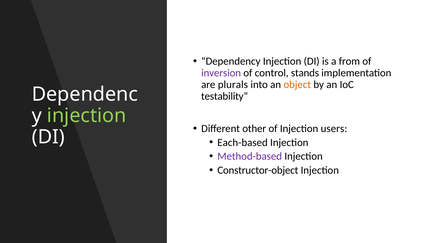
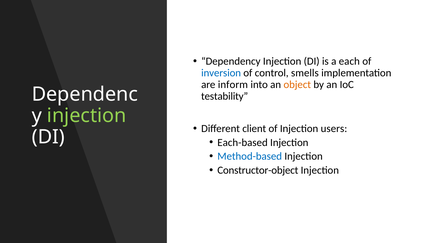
from: from -> each (349, 61)
inversion colour: purple -> blue (221, 73)
stands: stands -> smells (305, 73)
plurals: plurals -> inform (233, 85)
other: other -> client (254, 129)
Method-based colour: purple -> blue (250, 156)
